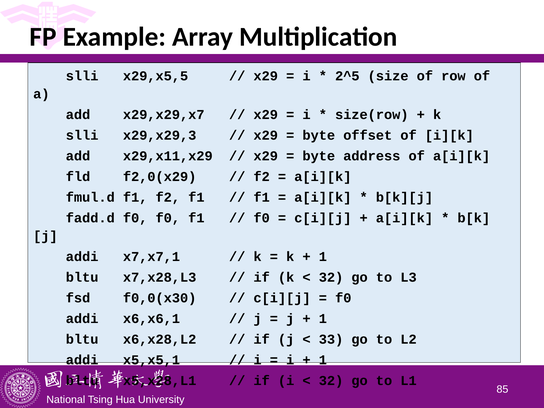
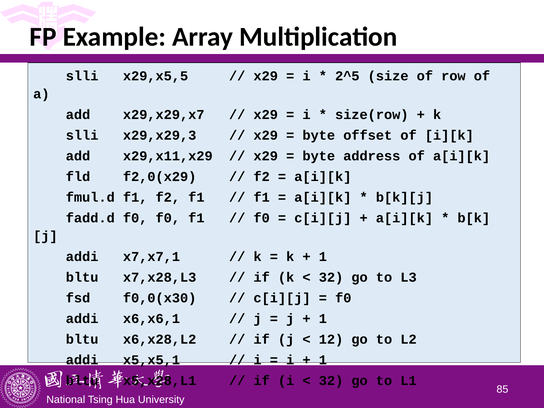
33: 33 -> 12 (331, 339)
